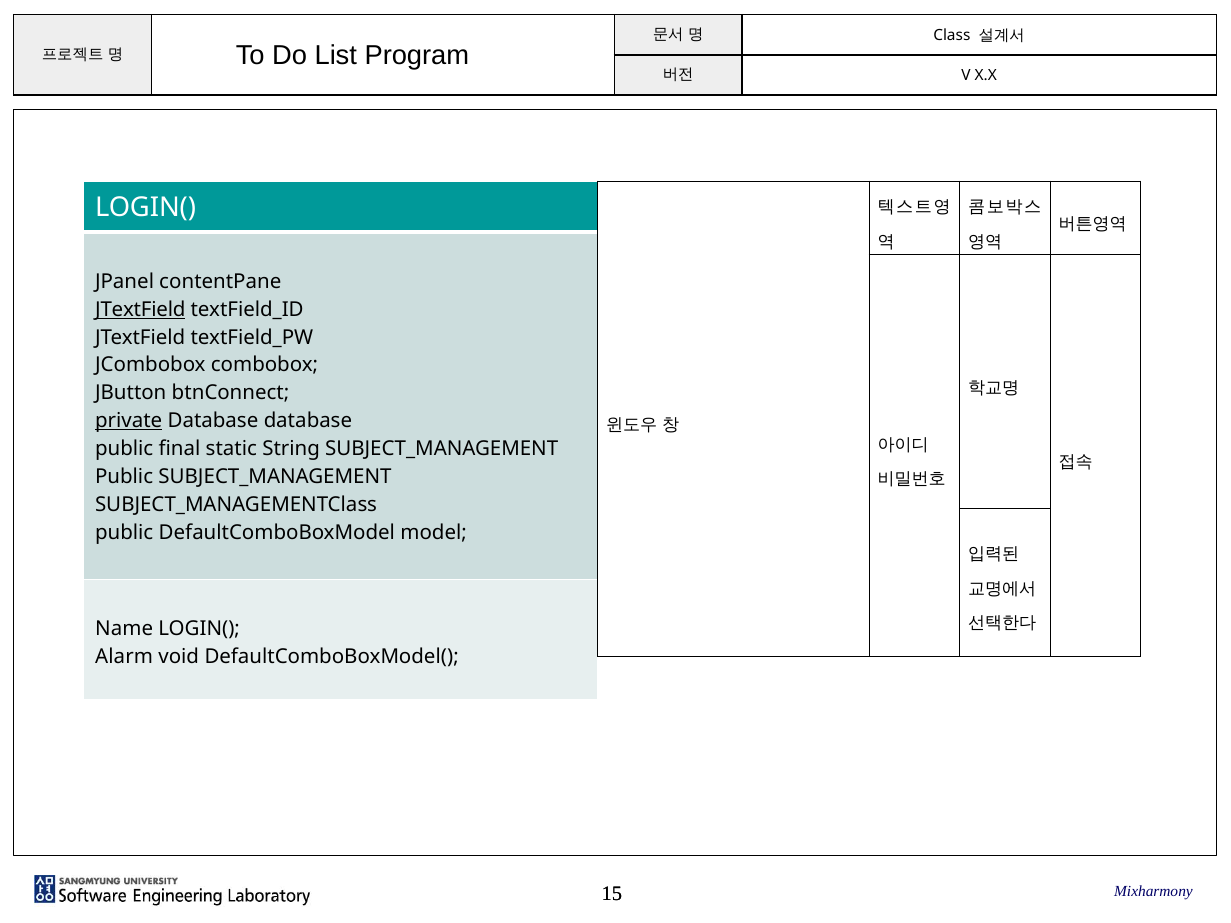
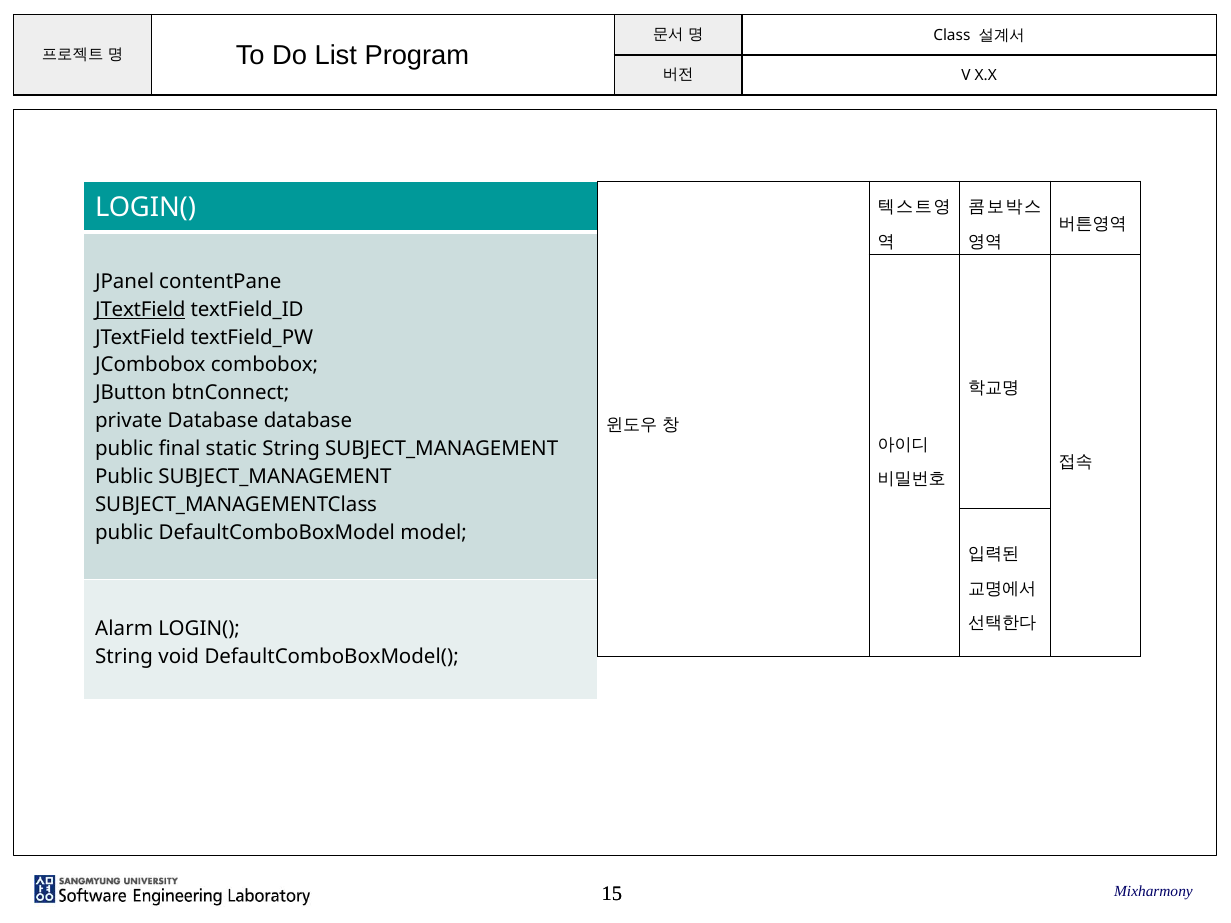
private underline: present -> none (129, 421)
Name: Name -> Alarm (124, 629)
Alarm: Alarm -> String (124, 657)
